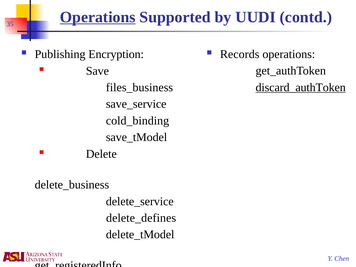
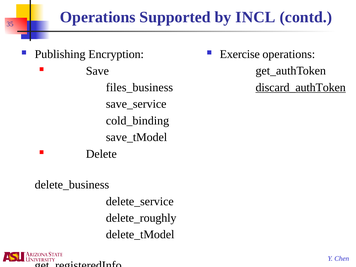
Operations underline: present -> none (98, 17)
UUDI: UUDI -> INCL (255, 17)
Records: Records -> Exercise (240, 54)
delete_defines: delete_defines -> delete_roughly (141, 218)
